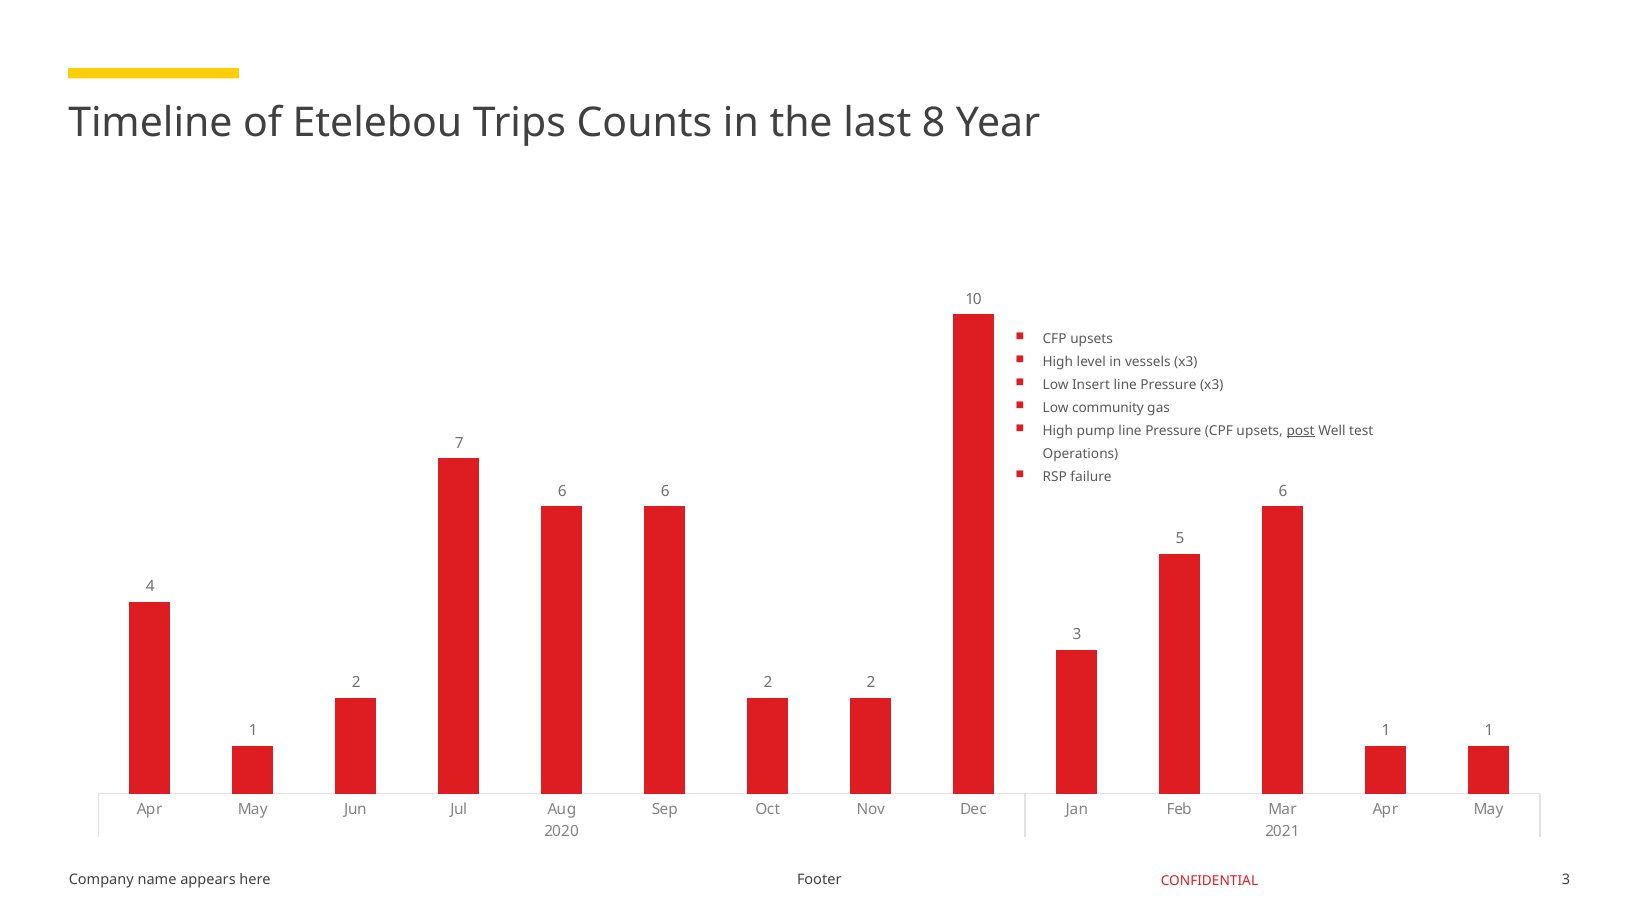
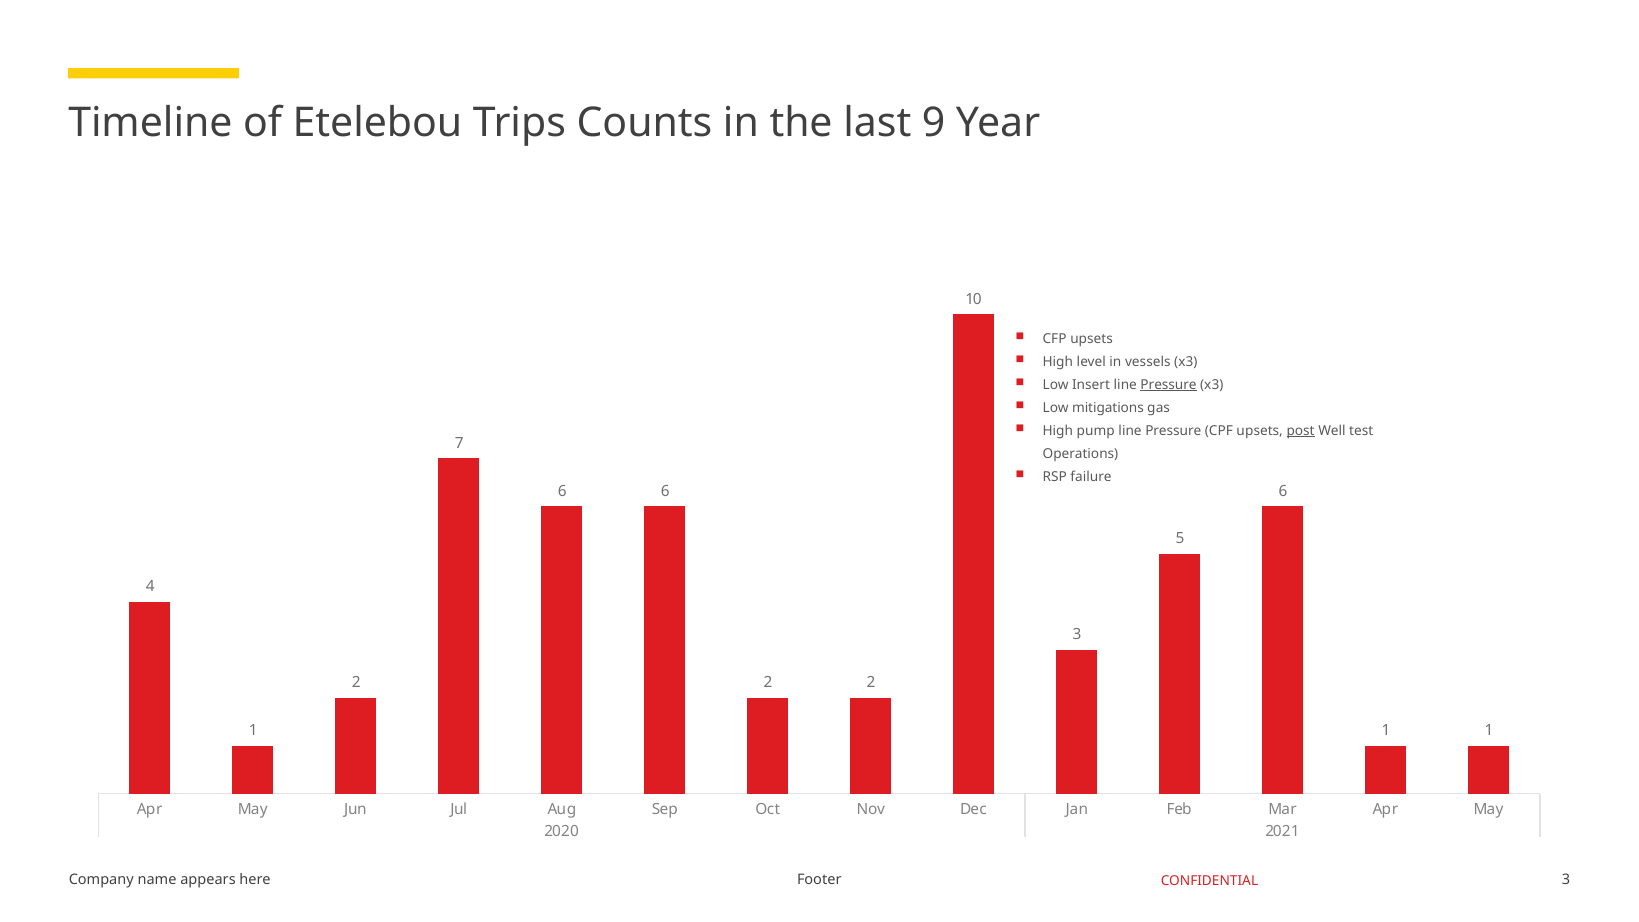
8: 8 -> 9 (934, 123)
Pressure underline: none -> present (1169, 385)
community: community -> mitigations (1108, 408)
